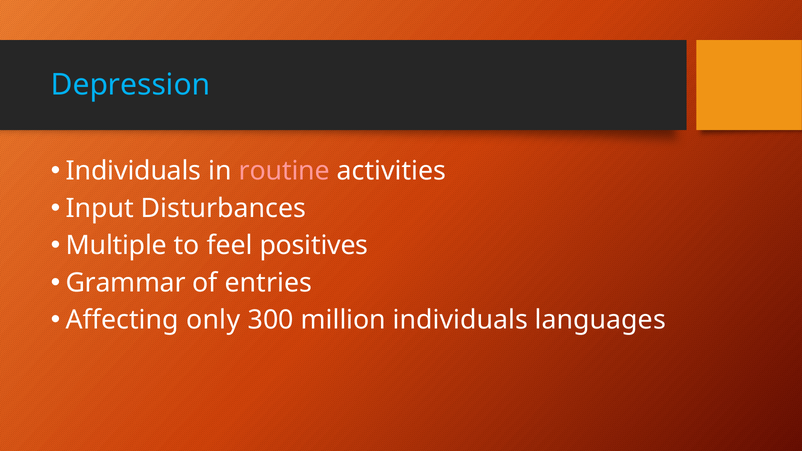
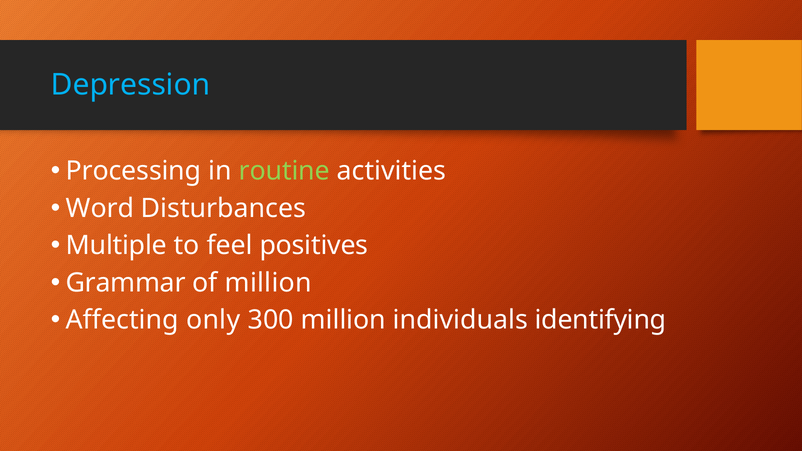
Individuals: Individuals -> Processing (134, 171)
routine colour: pink -> light green (284, 171)
Input: Input -> Word (100, 208)
of entries: entries -> million (268, 283)
languages: languages -> identifying (601, 320)
